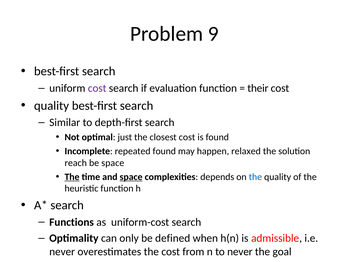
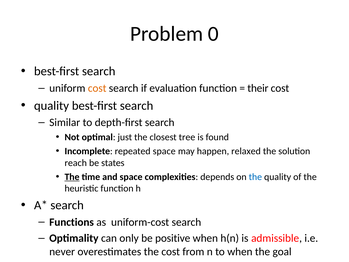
9: 9 -> 0 (213, 34)
cost colour: purple -> orange (97, 88)
closest cost: cost -> tree (187, 137)
repeated found: found -> space (164, 151)
be space: space -> states (113, 163)
space underline: present -> none (131, 177)
defined: defined -> positive (173, 238)
to never: never -> when (240, 251)
